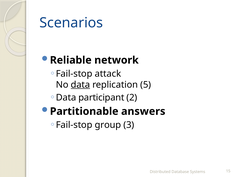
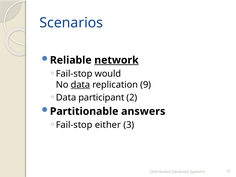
network underline: none -> present (116, 60)
attack: attack -> would (108, 74)
5: 5 -> 9 (146, 85)
group: group -> either (108, 125)
